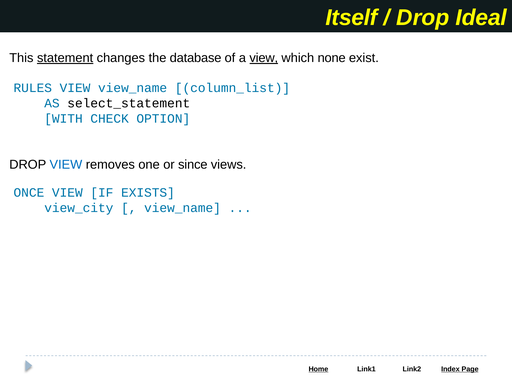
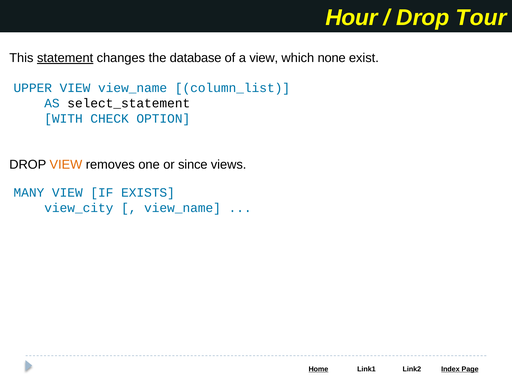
Itself: Itself -> Hour (352, 18)
Ideal: Ideal -> Tour (481, 18)
view underline: present -> none (264, 58)
RULES: RULES -> UPPER (33, 88)
VIEW colour: blue -> orange (66, 165)
ONCE: ONCE -> MANY (29, 192)
